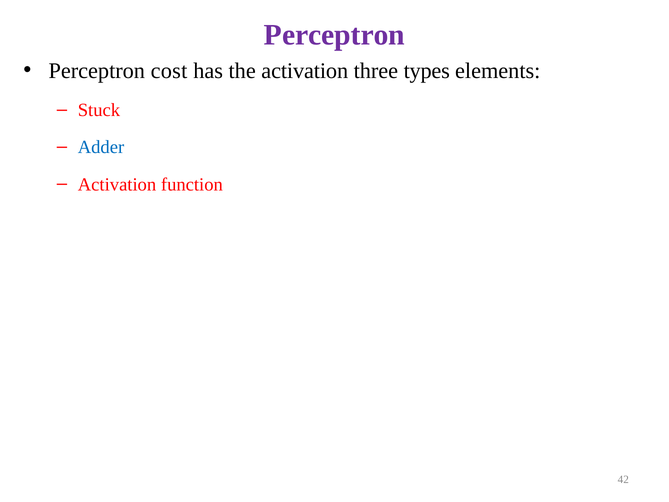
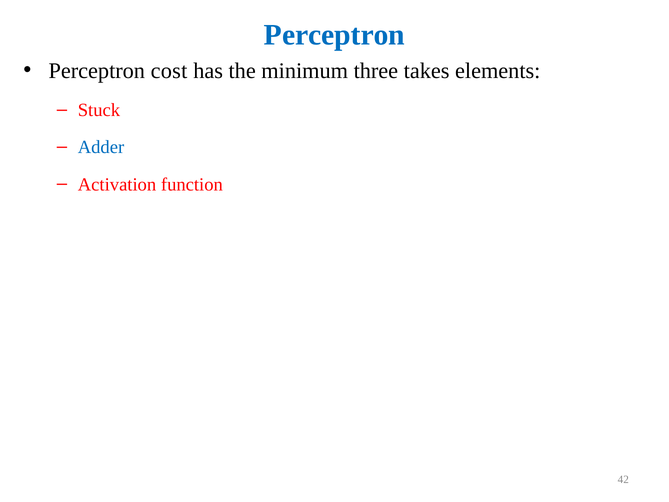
Perceptron colour: purple -> blue (334, 35)
the activation: activation -> minimum (305, 71)
types: types -> takes (427, 71)
